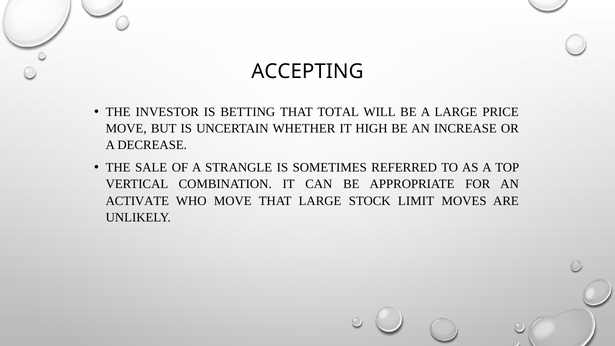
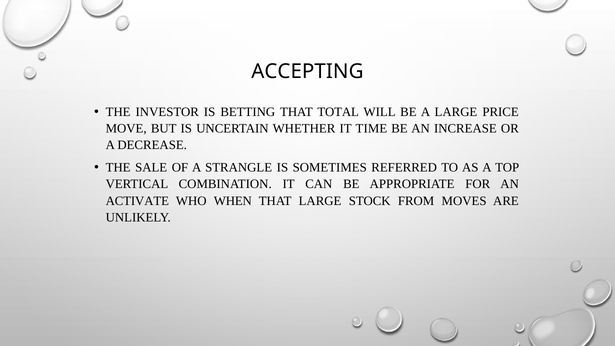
HIGH: HIGH -> TIME (371, 129)
WHO MOVE: MOVE -> WHEN (233, 201)
LIMIT: LIMIT -> FROM (416, 201)
